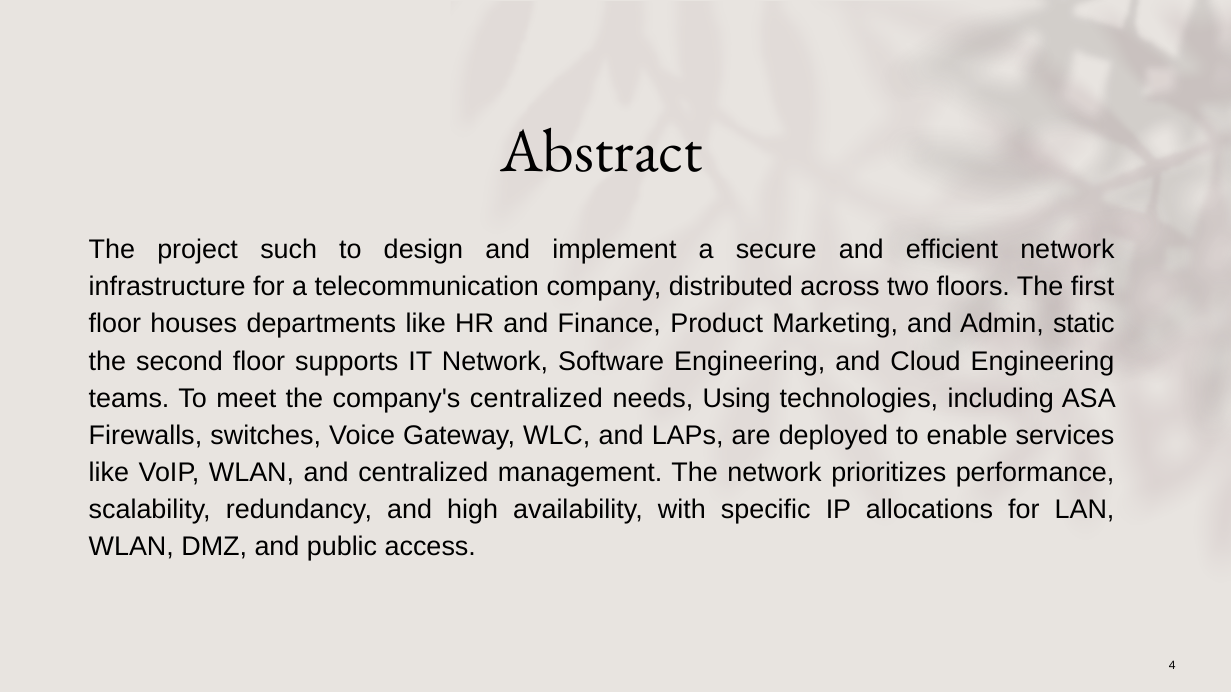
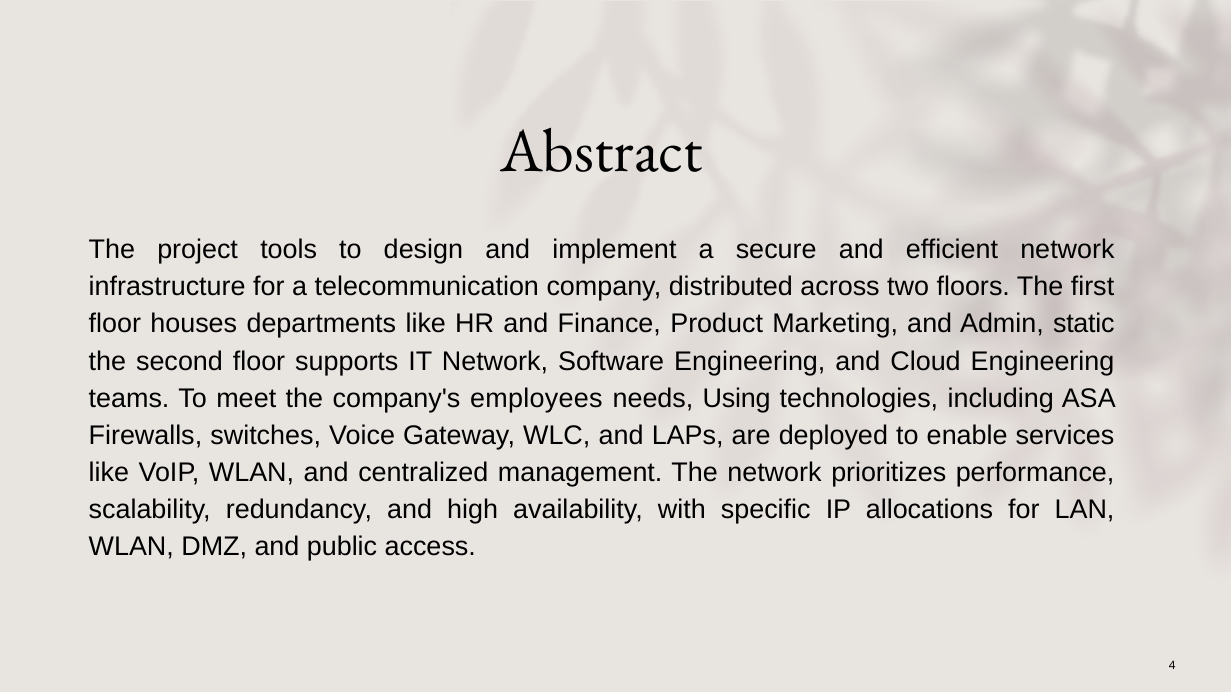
such: such -> tools (289, 250)
company's centralized: centralized -> employees (536, 399)
